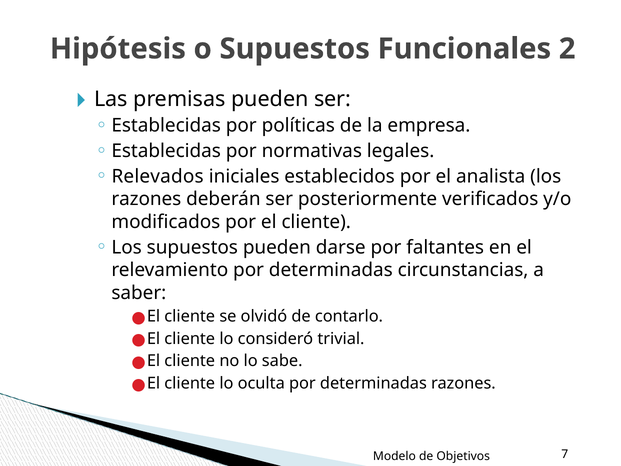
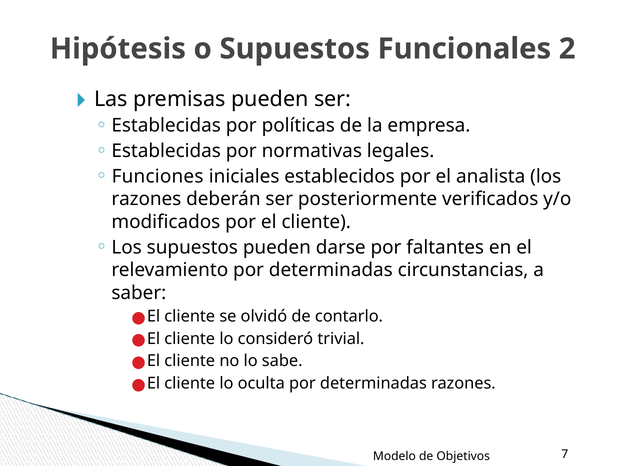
Relevados: Relevados -> Funciones (158, 176)
